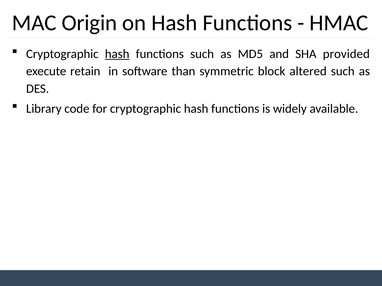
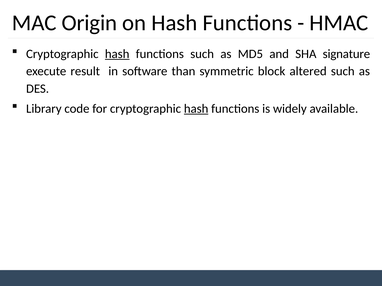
provided: provided -> signature (346, 54)
retain: retain -> result (85, 71)
hash underline: none -> present (196, 109)
